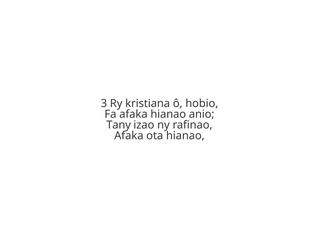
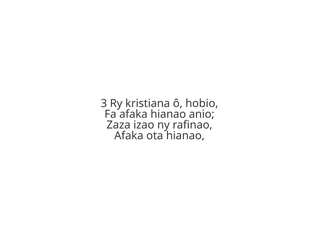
Tany: Tany -> Zaza (119, 125)
